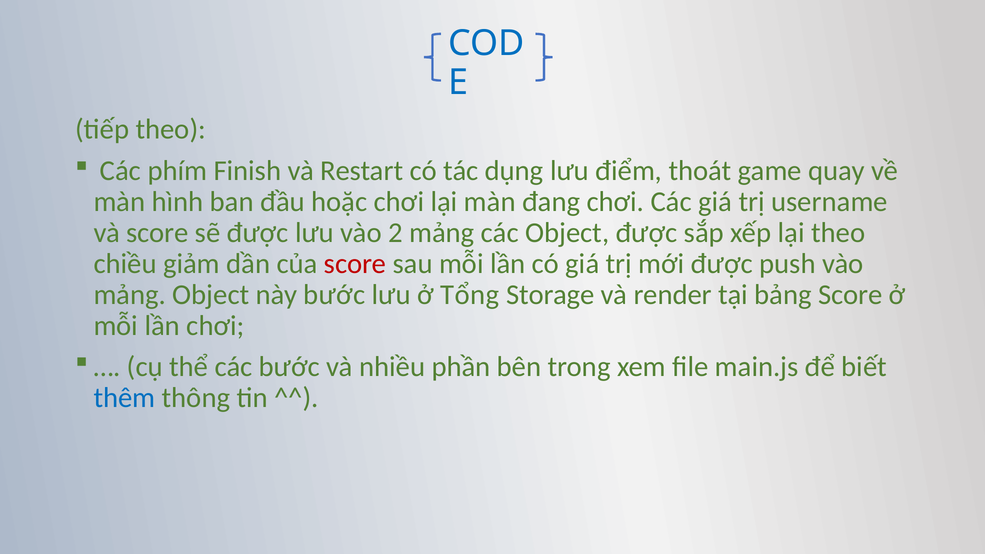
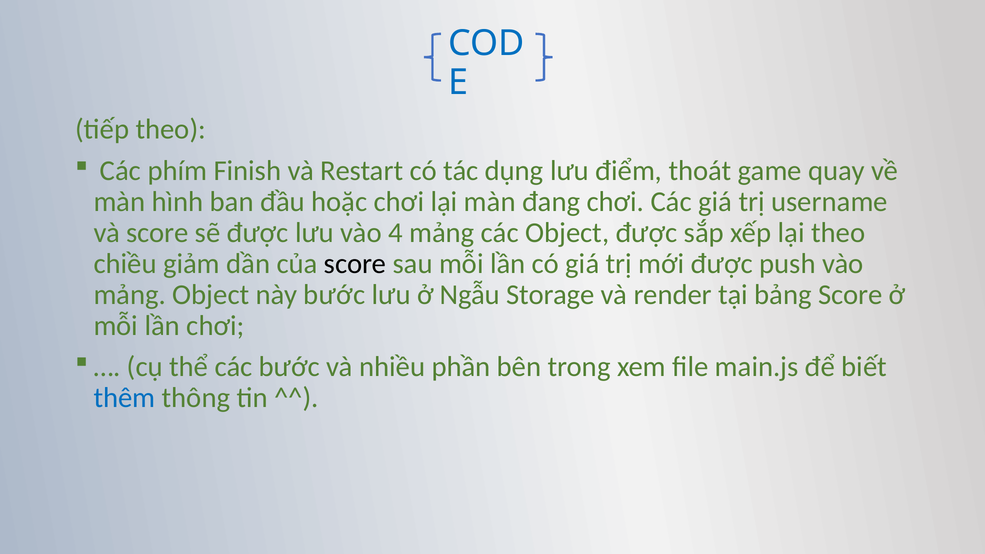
2: 2 -> 4 (395, 233)
score colour: red -> black (355, 264)
Tổng: Tổng -> Ngẫu (470, 295)
